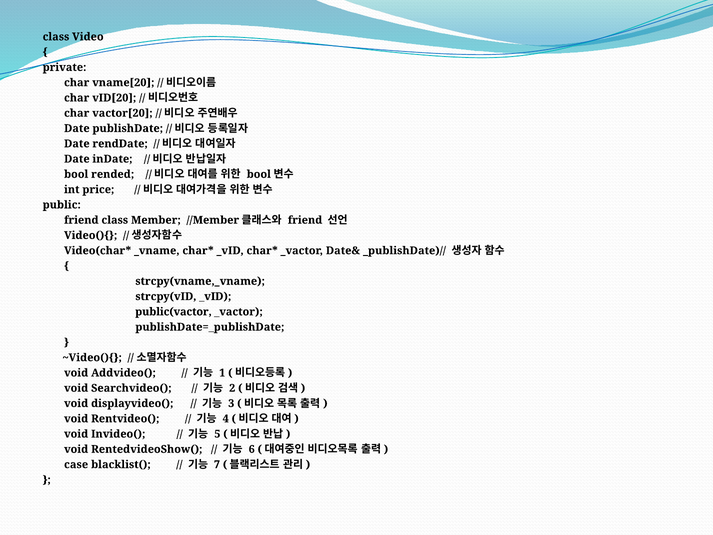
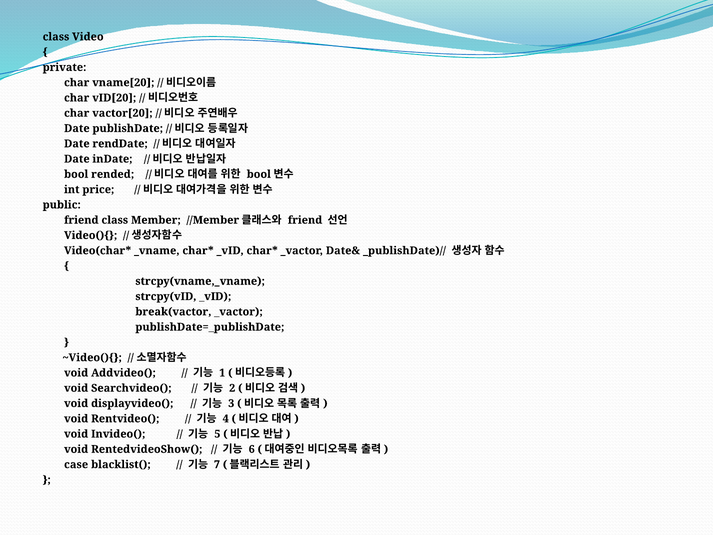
public(vactor: public(vactor -> break(vactor (173, 312)
